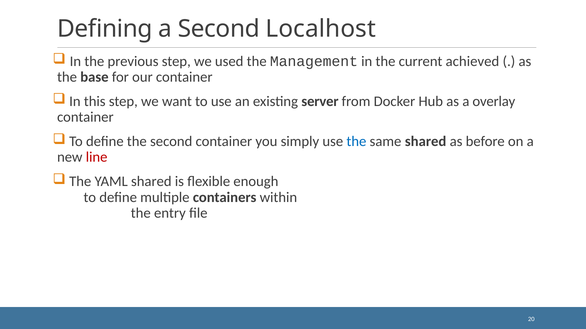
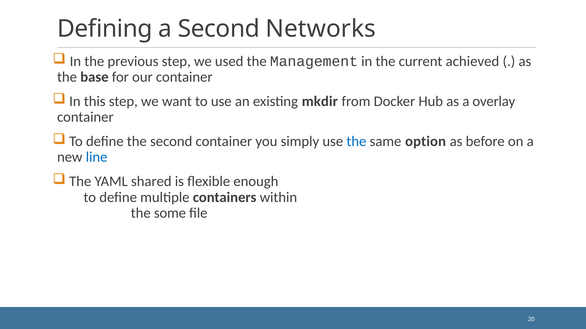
Localhost: Localhost -> Networks (321, 29)
server: server -> mkdir (320, 101)
same shared: shared -> option (426, 142)
line colour: red -> blue (97, 157)
entry: entry -> some (170, 213)
